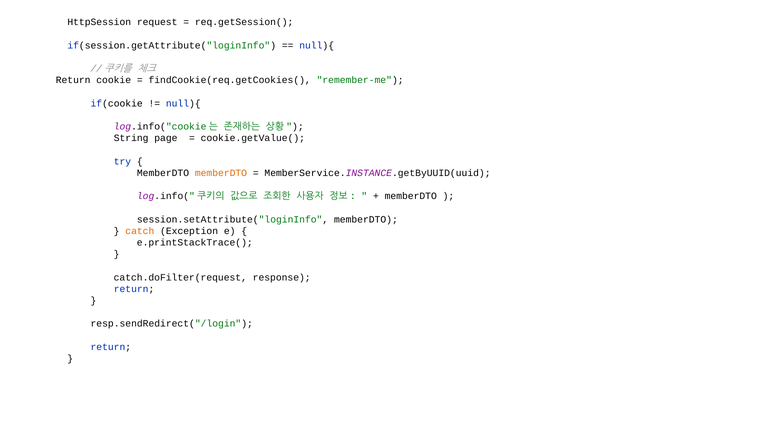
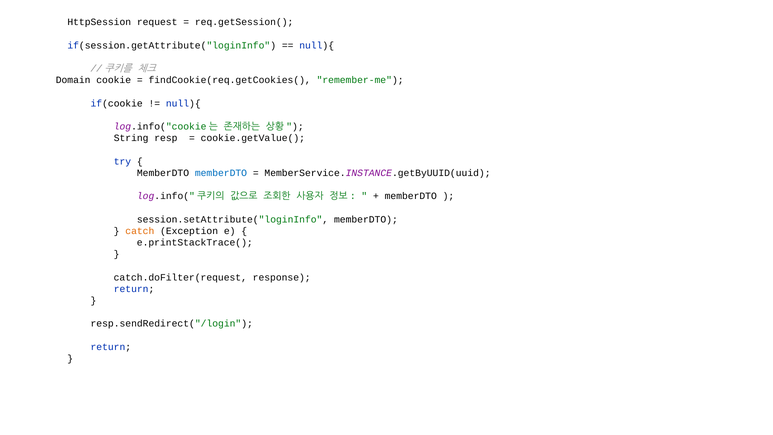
Return: Return -> Domain (73, 80)
page: page -> resp (166, 138)
memberDTO colour: orange -> blue (221, 173)
